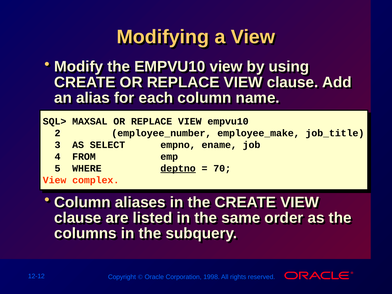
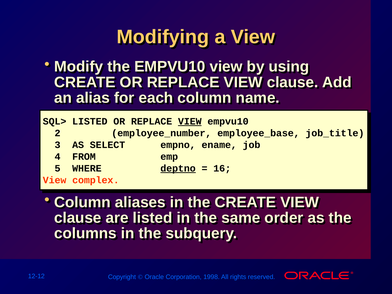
SQL> MAXSAL: MAXSAL -> LISTED (90, 121)
VIEW underline: none -> present (190, 121)
employee_make: employee_make -> employee_base (258, 133)
70: 70 -> 16 (222, 168)
